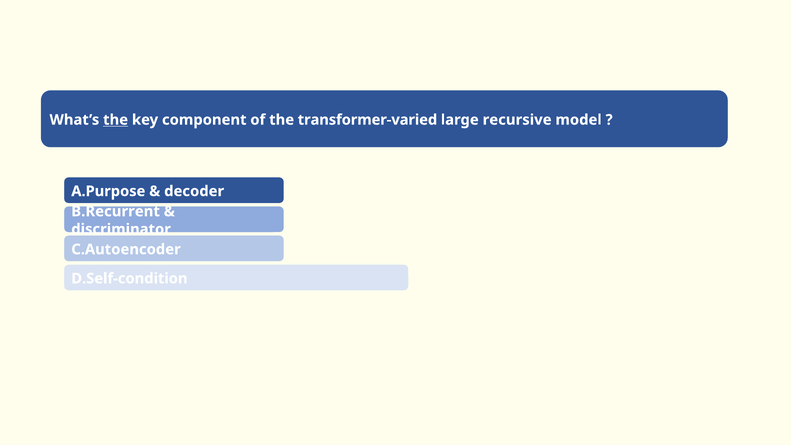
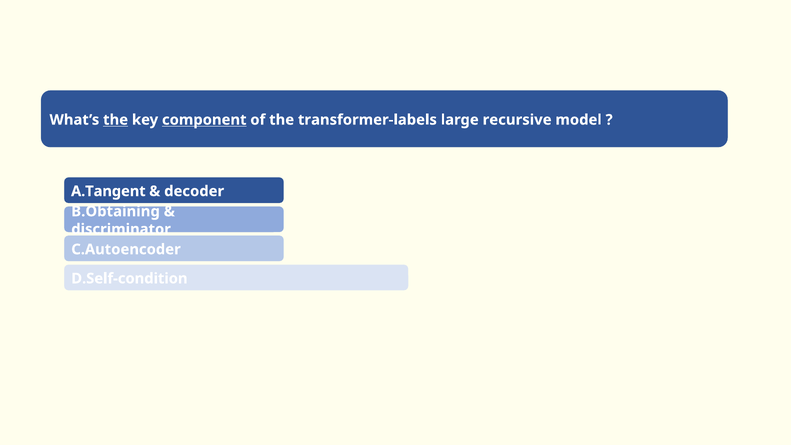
component underline: none -> present (204, 120)
transformer-varied: transformer-varied -> transformer-labels (367, 120)
A.Purpose: A.Purpose -> A.Tangent (108, 191)
B.Recurrent: B.Recurrent -> B.Obtaining (116, 211)
